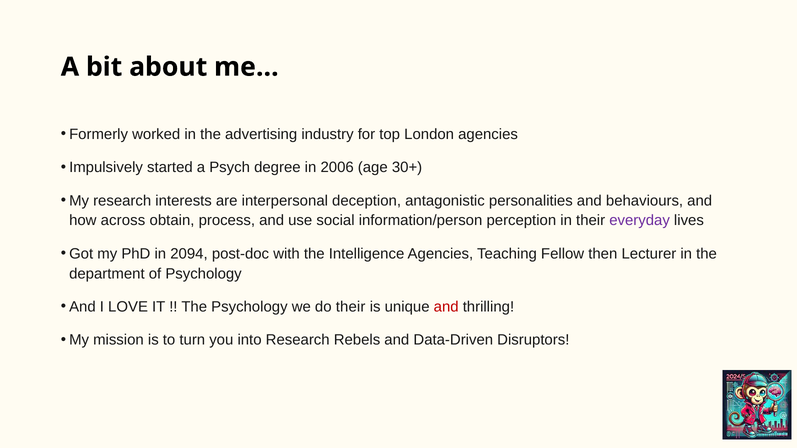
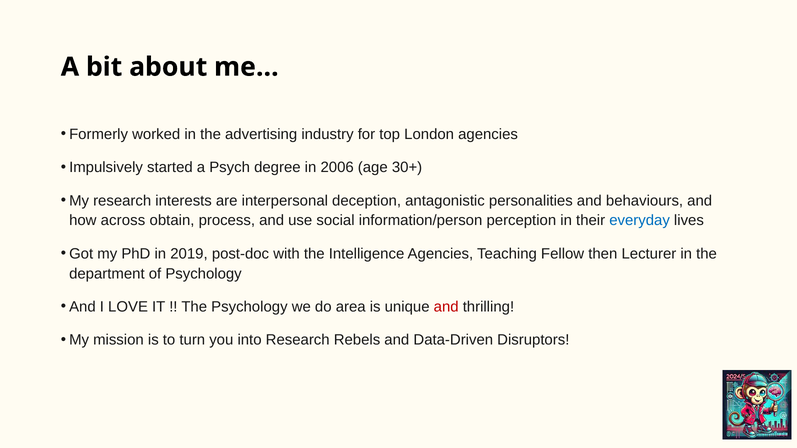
everyday colour: purple -> blue (640, 221)
2094: 2094 -> 2019 (189, 254)
do their: their -> area (351, 307)
